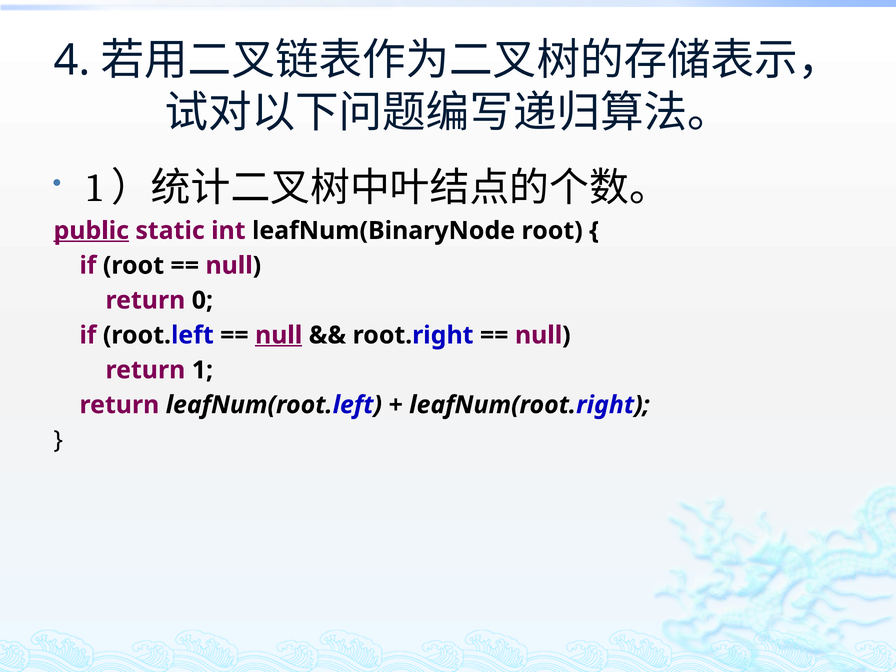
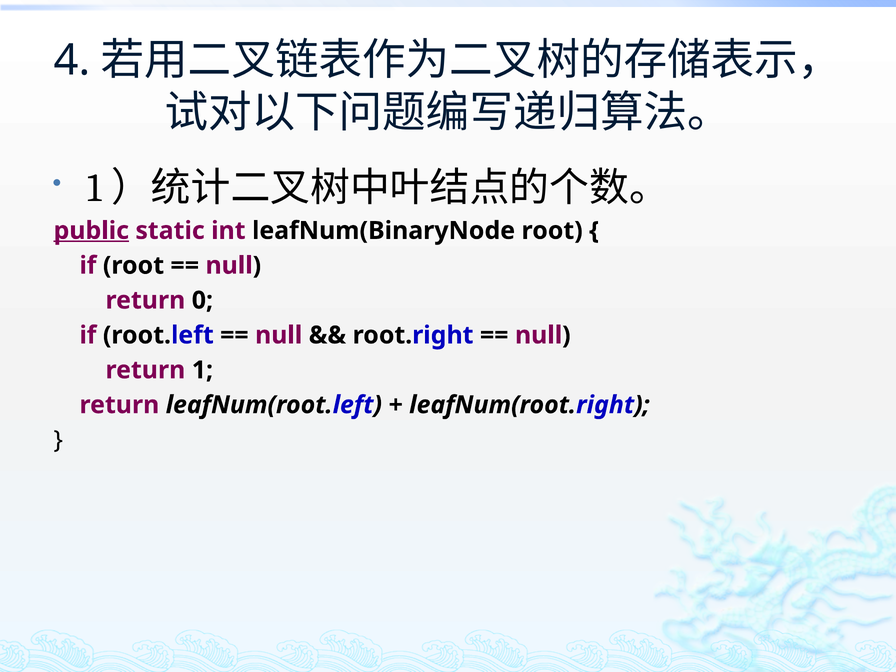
null underline: present -> none (279, 335)
